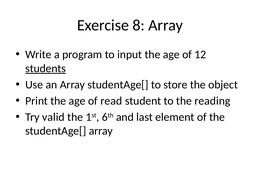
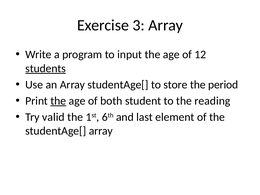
8: 8 -> 3 (139, 25)
object: object -> period (223, 85)
the underline: none -> present (58, 101)
read: read -> both (111, 101)
